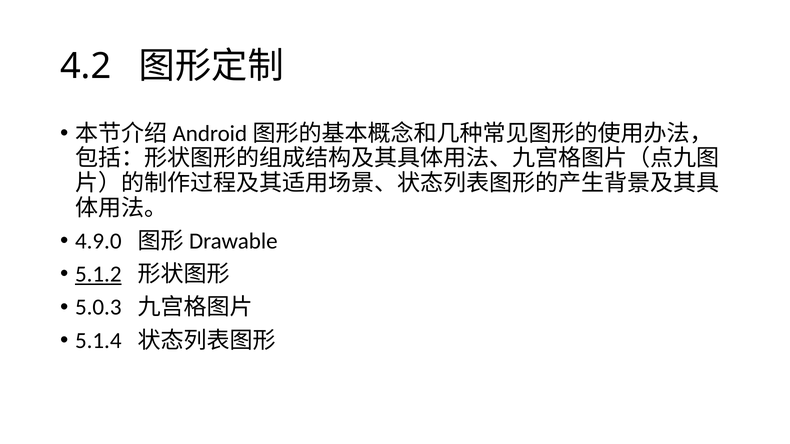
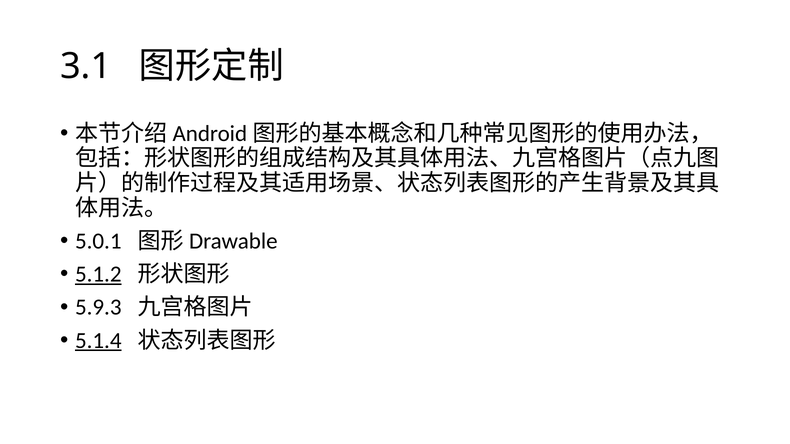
4.2: 4.2 -> 3.1 (86, 66)
4.9.0: 4.9.0 -> 5.0.1 (98, 241)
5.0.3: 5.0.3 -> 5.9.3 (98, 308)
5.1.4 underline: none -> present (98, 341)
